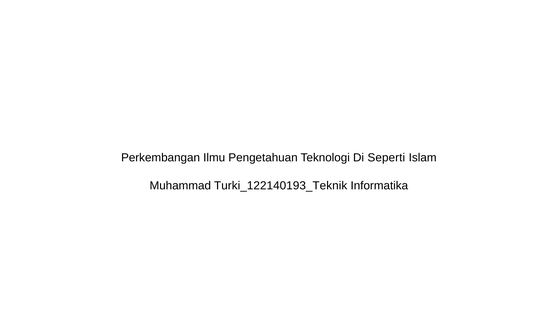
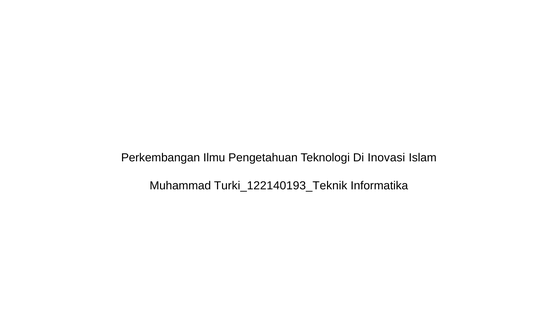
Seperti: Seperti -> Inovasi (386, 158)
